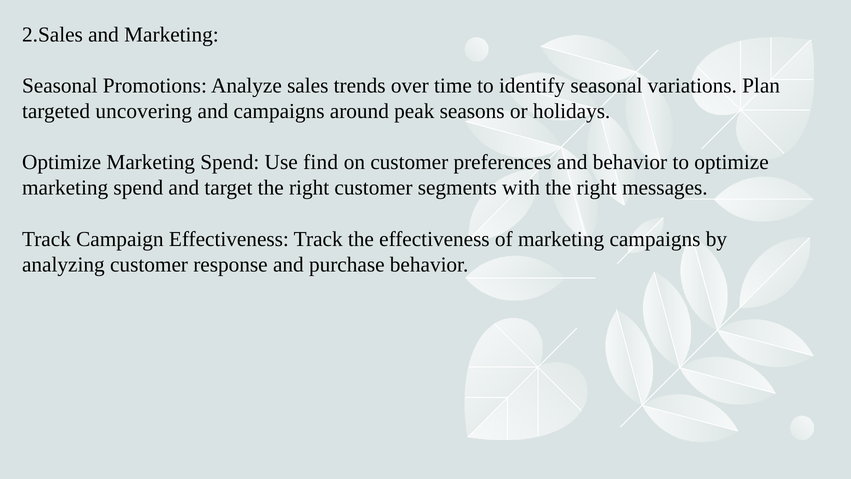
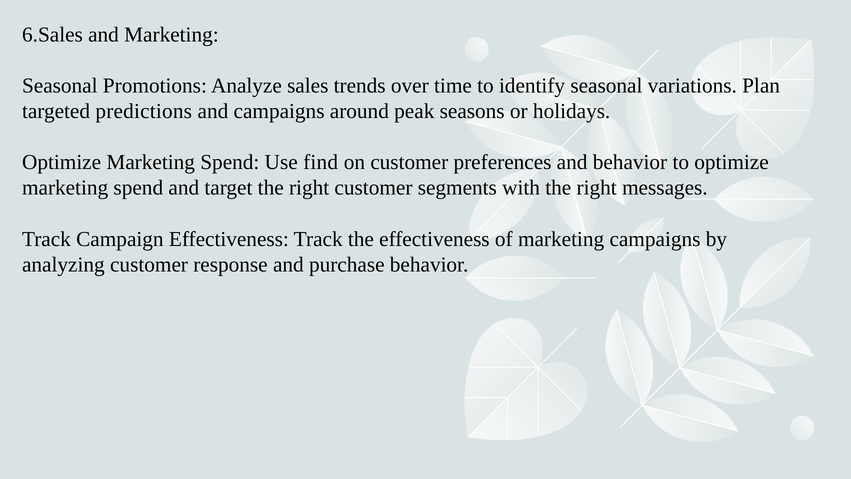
2.Sales: 2.Sales -> 6.Sales (52, 35)
uncovering: uncovering -> predictions (144, 111)
